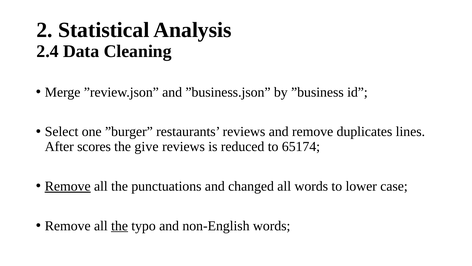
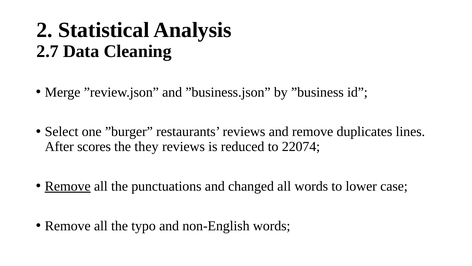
2.4: 2.4 -> 2.7 (48, 51)
give: give -> they (147, 146)
65174: 65174 -> 22074 (301, 146)
the underline: present -> none (120, 225)
